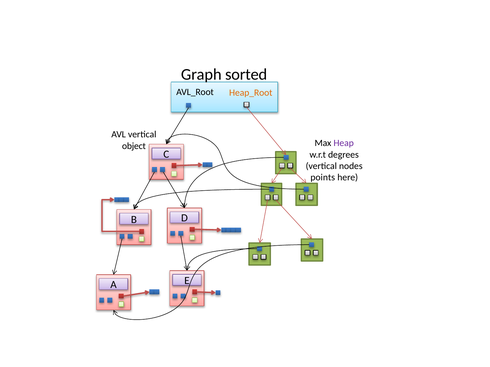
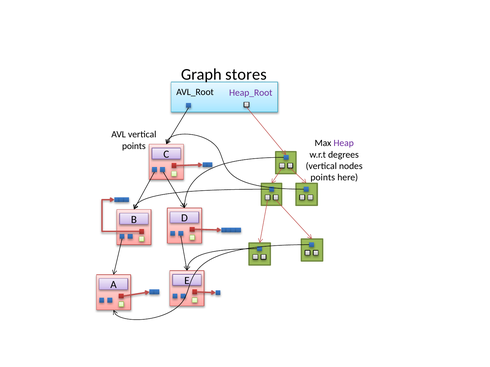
sorted: sorted -> stores (246, 75)
Heap_Root colour: orange -> purple (251, 93)
object: object -> points (134, 146)
